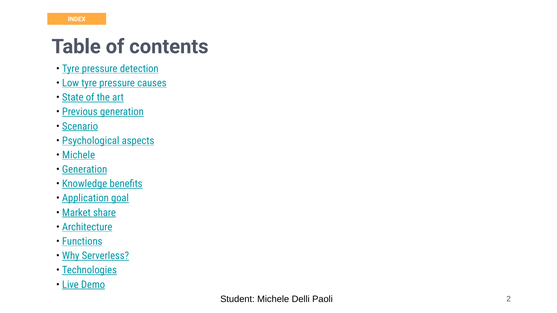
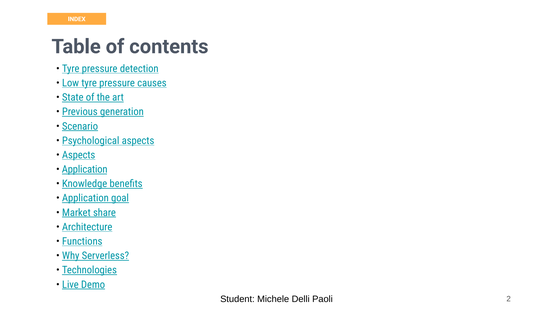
Michele: Michele -> Aspects (79, 155)
Generation: Generation -> Application (85, 170)
